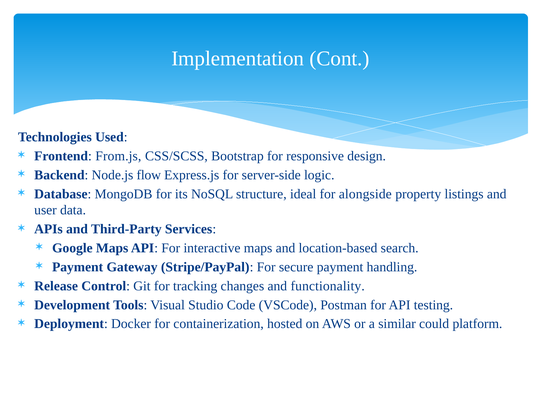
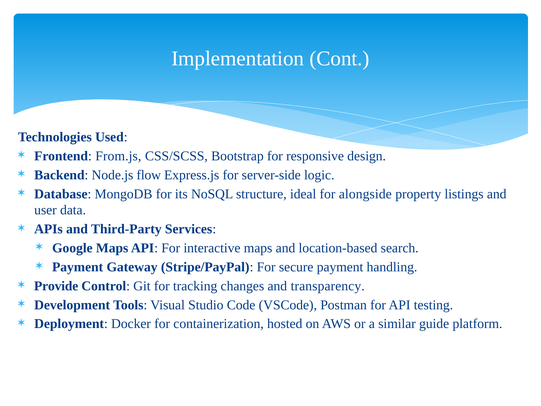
Release: Release -> Provide (56, 286)
functionality: functionality -> transparency (328, 286)
could: could -> guide (434, 324)
